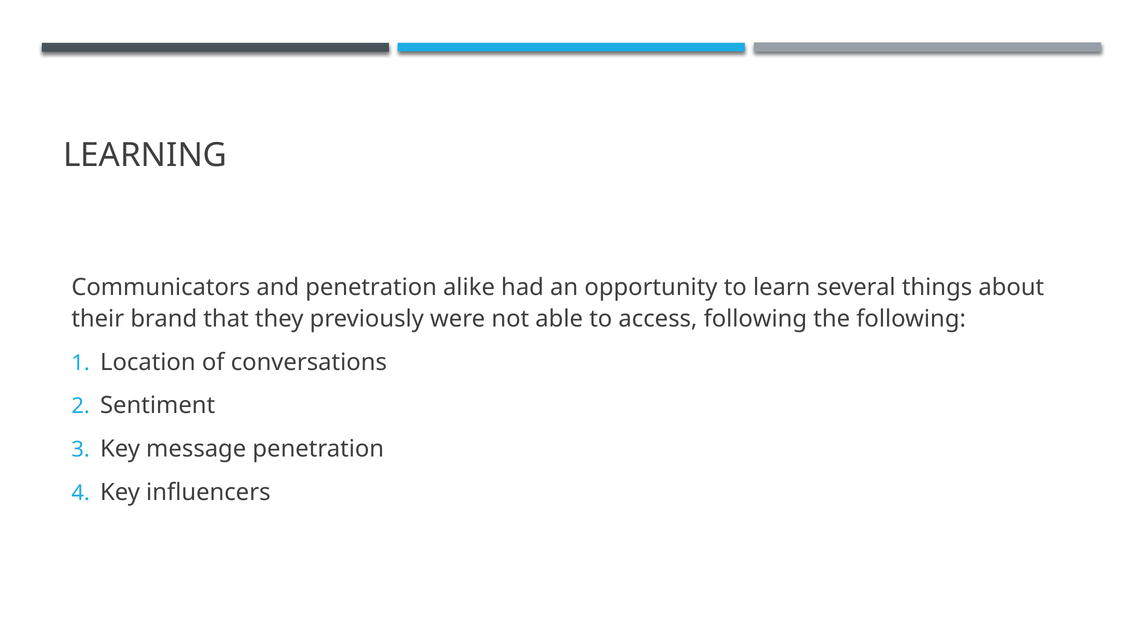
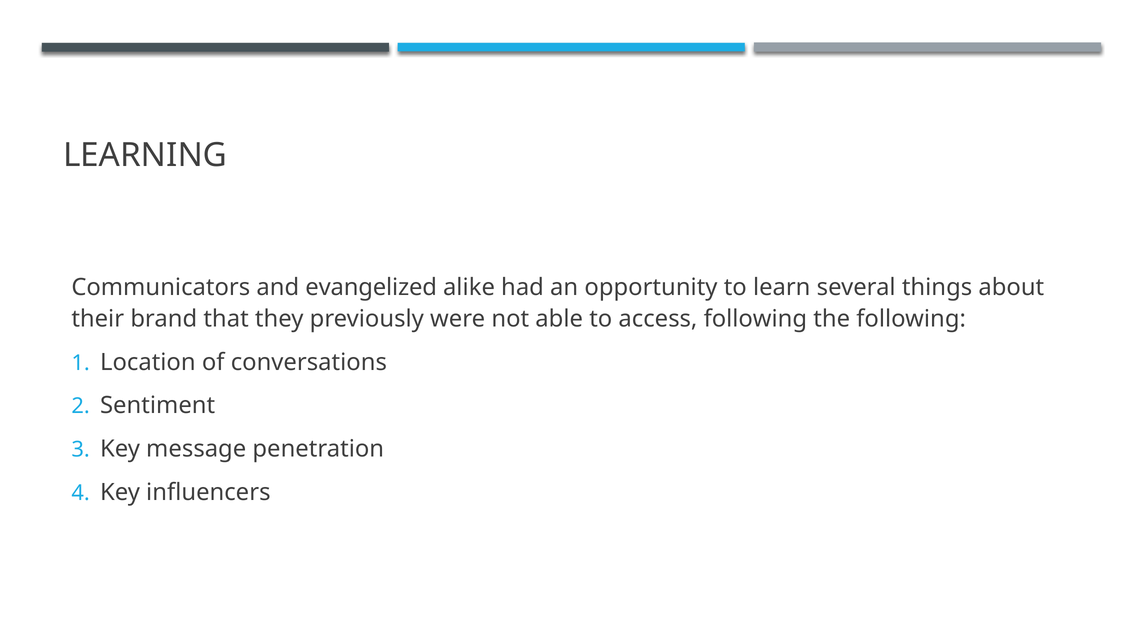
and penetration: penetration -> evangelized (371, 287)
